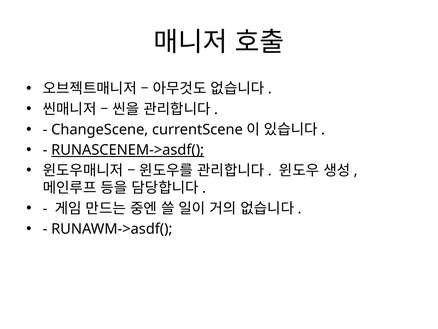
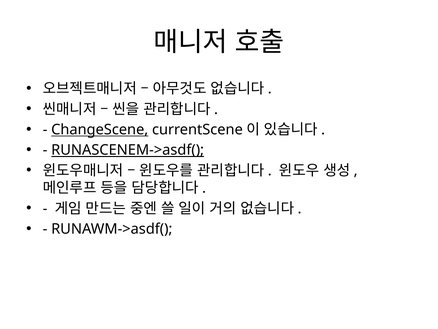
ChangeScene underline: none -> present (100, 129)
